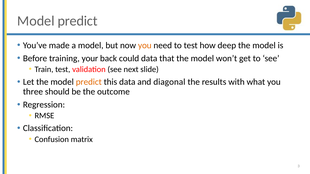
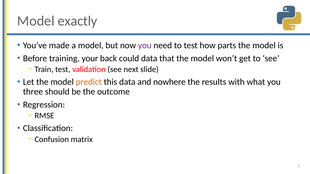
predict: predict -> exactly (78, 21)
you colour: orange -> purple (145, 45)
deep: deep -> parts (227, 45)
diagonal: diagonal -> nowhere (169, 82)
